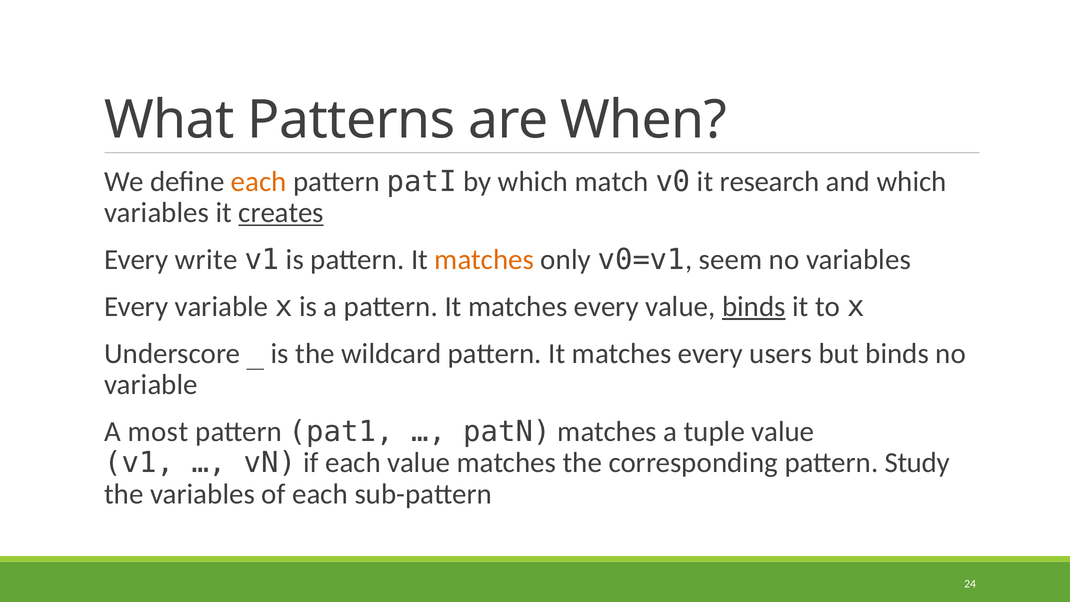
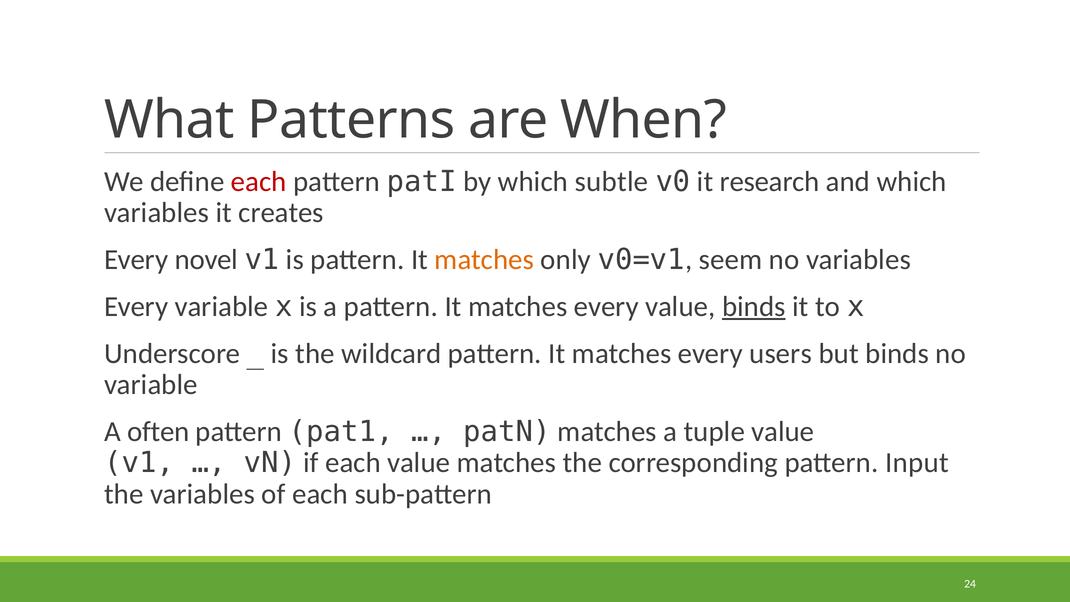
each colour: orange -> red (259, 181)
match: match -> subtle (611, 181)
creates underline: present -> none (281, 213)
write: write -> novel (206, 260)
most: most -> often (158, 432)
Study: Study -> Input (917, 463)
